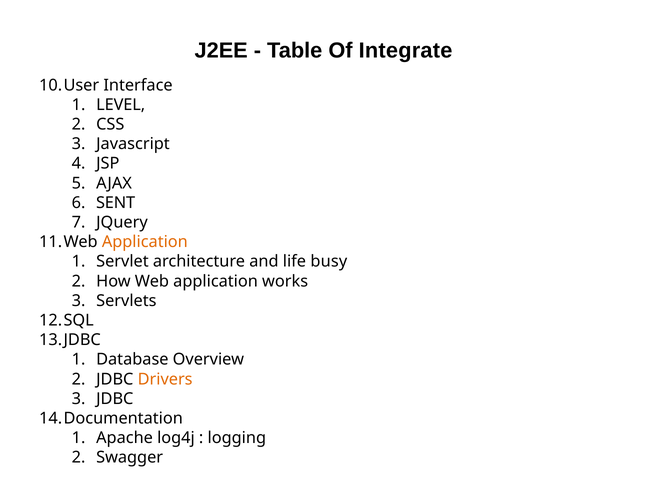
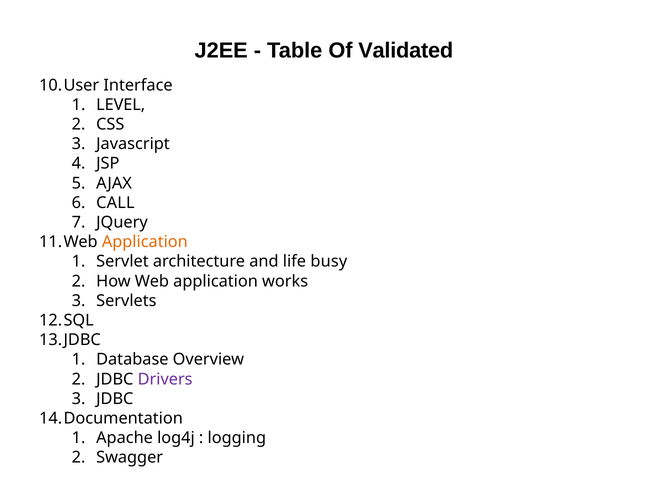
Integrate: Integrate -> Validated (406, 51)
SENT: SENT -> CALL (115, 203)
Drivers colour: orange -> purple (165, 379)
